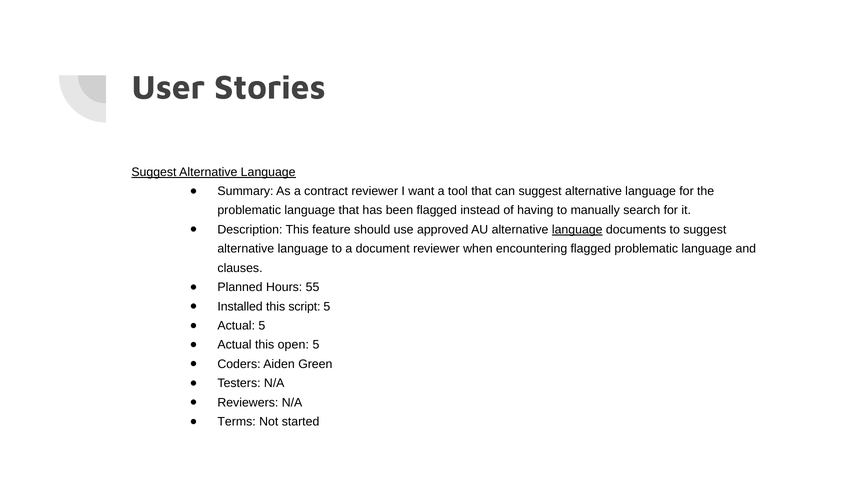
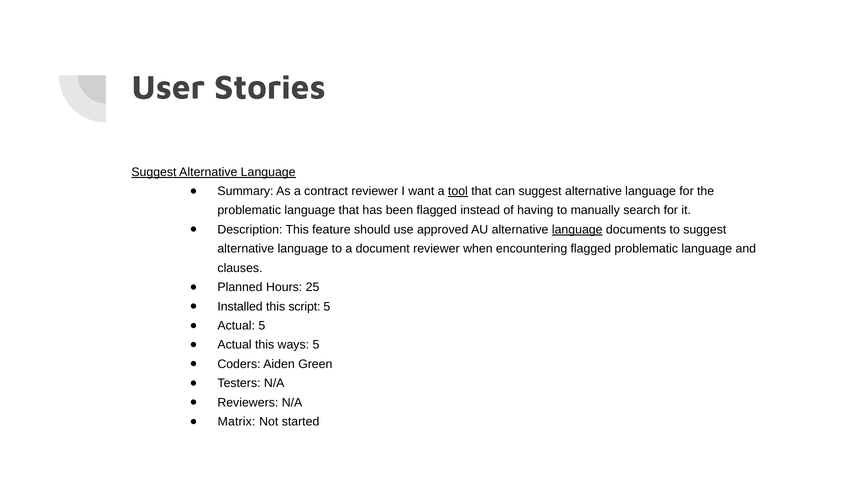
tool underline: none -> present (458, 191)
55: 55 -> 25 (313, 287)
open: open -> ways (293, 344)
Terms: Terms -> Matrix (237, 421)
